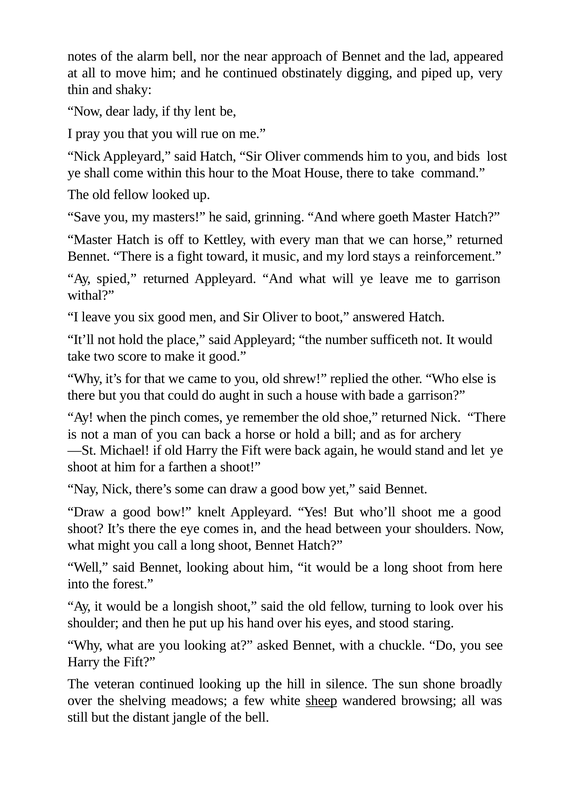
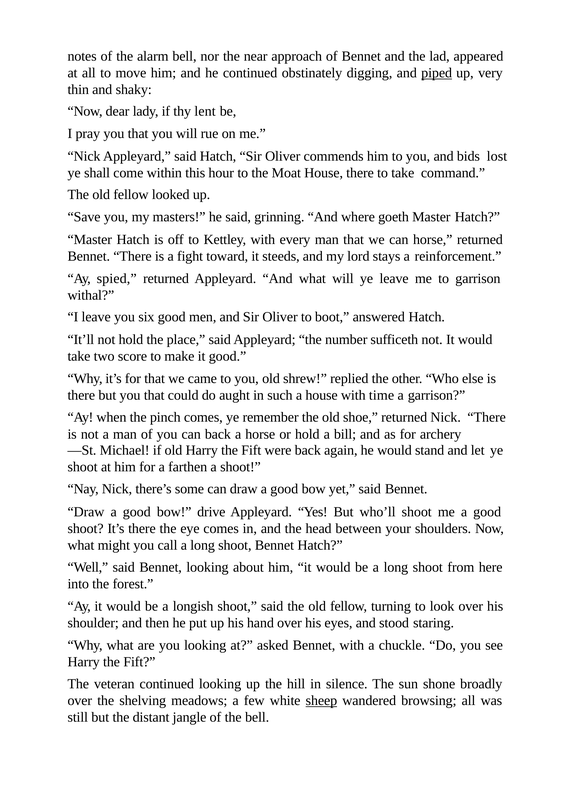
piped underline: none -> present (437, 73)
music: music -> steeds (281, 256)
bade: bade -> time (381, 395)
knelt: knelt -> drive (211, 512)
